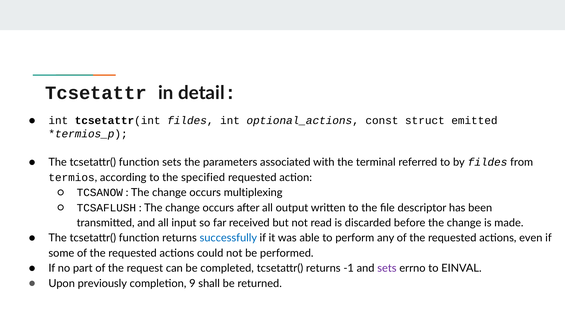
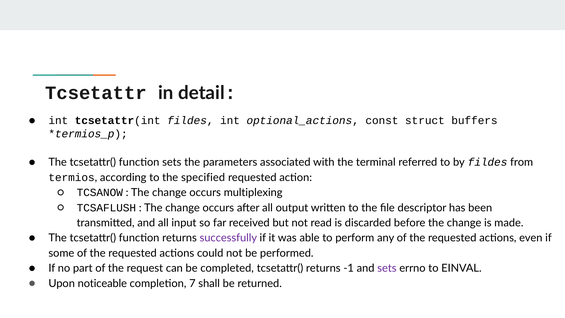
emitted: emitted -> buffers (474, 121)
successfully colour: blue -> purple (228, 238)
previously: previously -> noticeable (102, 283)
9: 9 -> 7 (192, 283)
